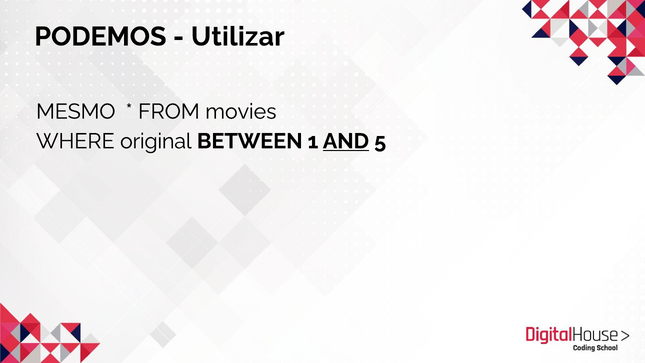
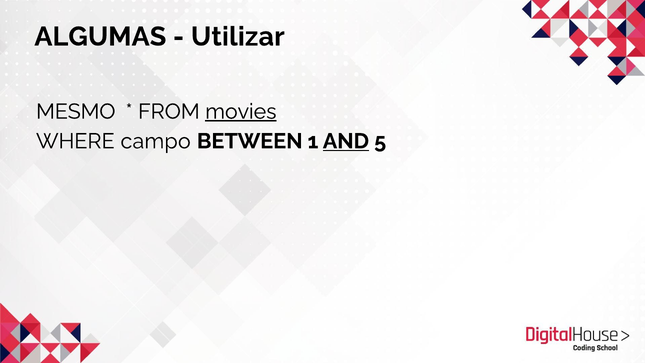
PODEMOS: PODEMOS -> ALGUMAS (100, 37)
movies underline: none -> present (241, 112)
original: original -> campo (156, 141)
